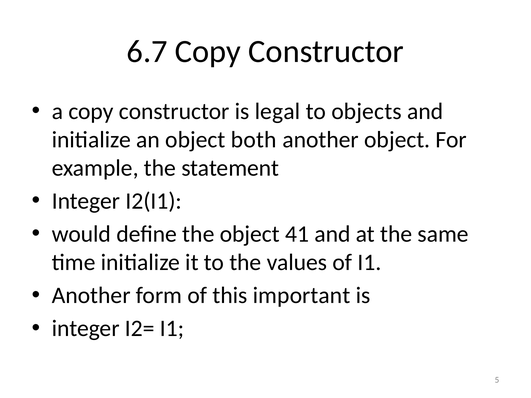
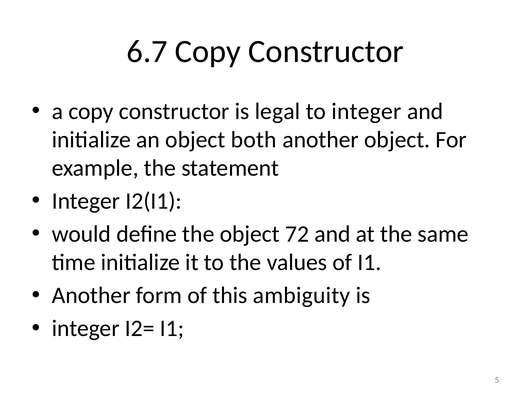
to objects: objects -> integer (366, 111)
41: 41 -> 72 (297, 234)
important: important -> ambiguity (301, 296)
